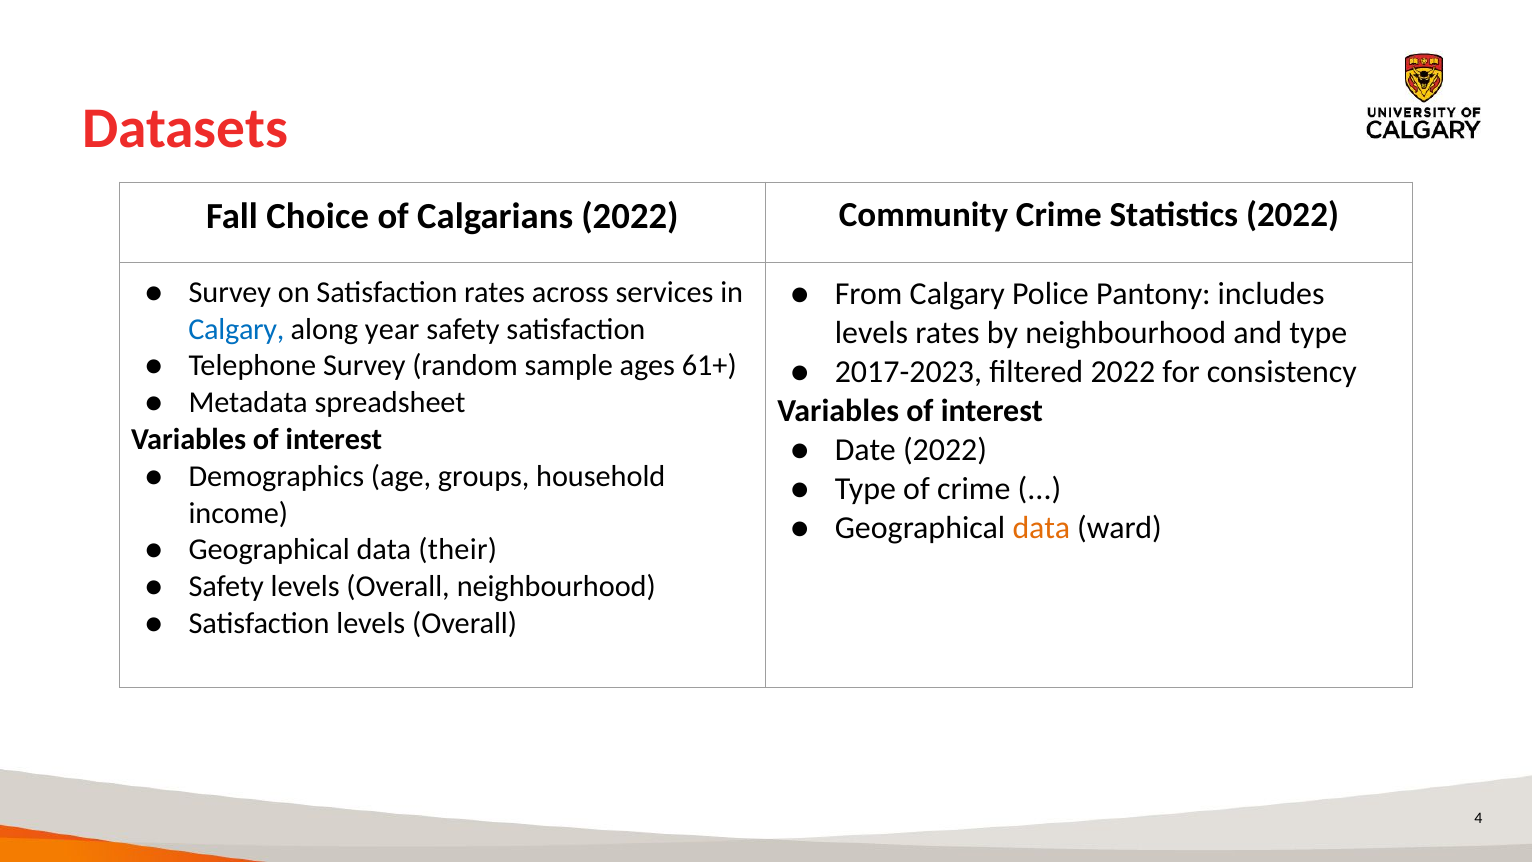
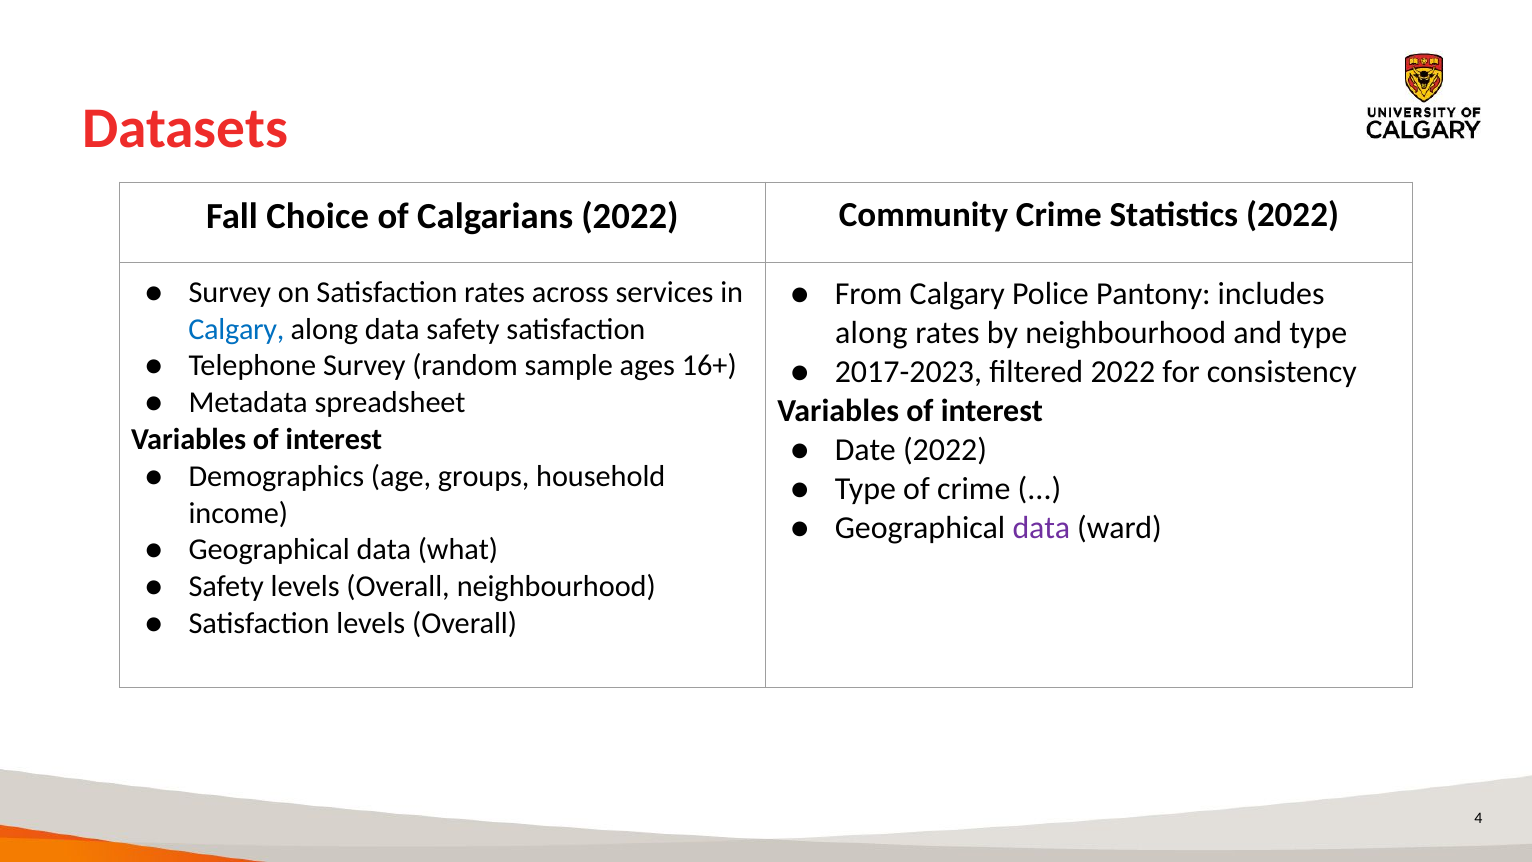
along year: year -> data (392, 329)
levels: levels -> along (871, 333)
61+: 61+ -> 16+ (709, 366)
data colour: orange -> purple (1041, 528)
their: their -> what (458, 550)
